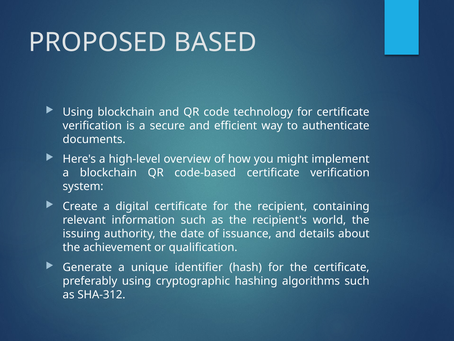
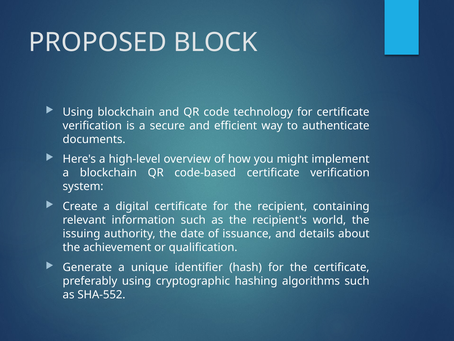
BASED: BASED -> BLOCK (216, 43)
SHA-312: SHA-312 -> SHA-552 (101, 294)
